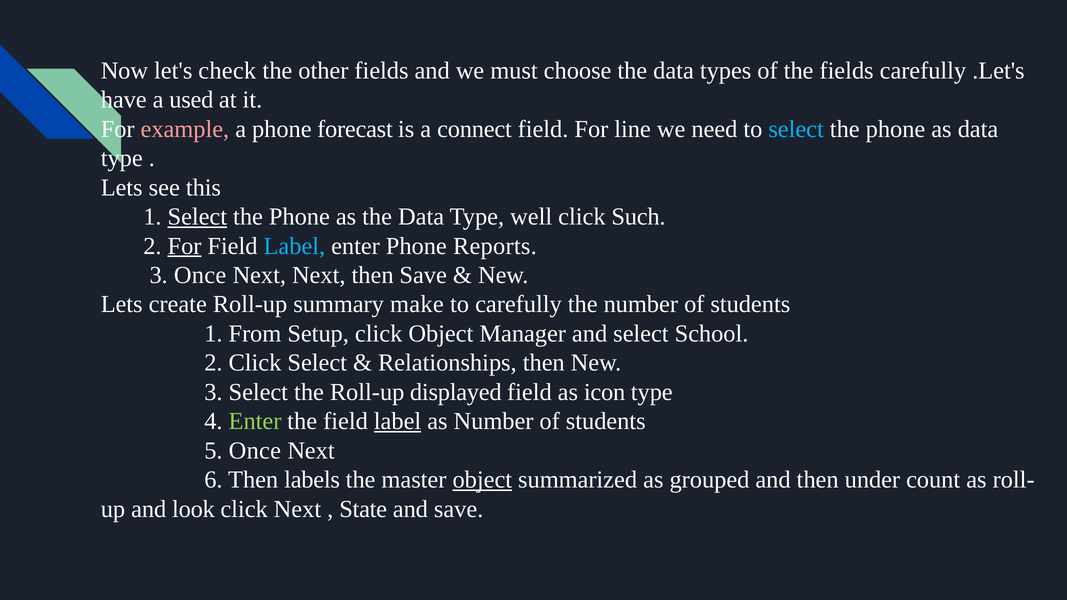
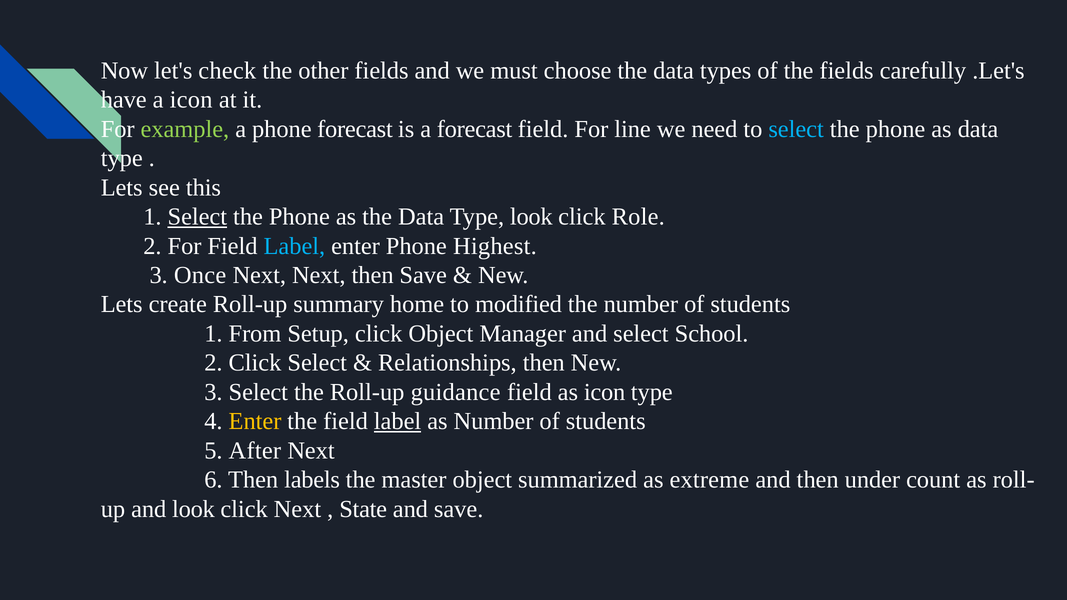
a used: used -> icon (191, 100)
example colour: pink -> light green (185, 129)
a connect: connect -> forecast (475, 129)
Type well: well -> look (531, 217)
Such: Such -> Role (638, 217)
For underline: present -> none (185, 246)
Reports: Reports -> Highest (495, 246)
make: make -> home (417, 305)
to carefully: carefully -> modified (519, 305)
displayed: displayed -> guidance (456, 392)
Enter colour: light green -> yellow (255, 421)
5 Once: Once -> After (255, 451)
object underline: present -> none (482, 480)
grouped: grouped -> extreme (709, 480)
